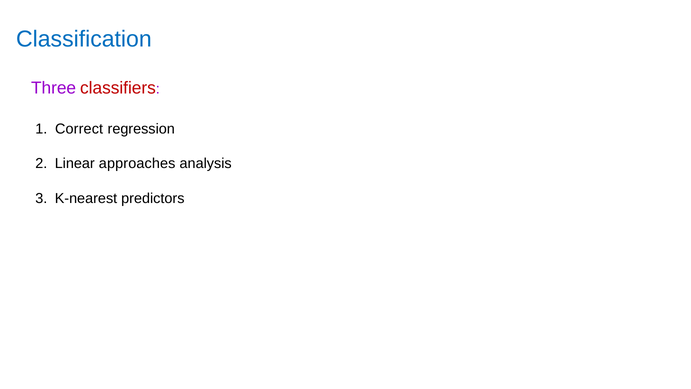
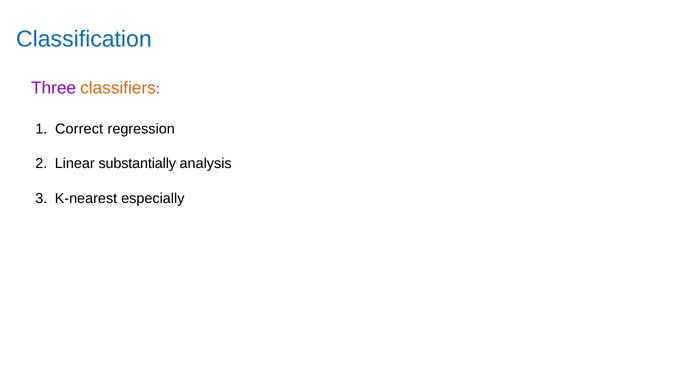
classifiers colour: red -> orange (118, 88)
approaches: approaches -> substantially (137, 164)
predictors: predictors -> especially (153, 198)
